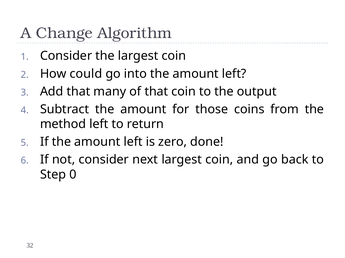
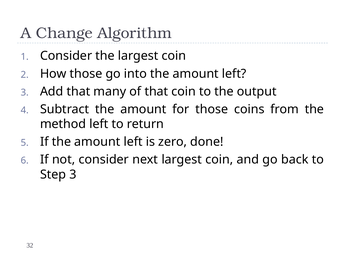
How could: could -> those (86, 74)
Step 0: 0 -> 3 (73, 175)
